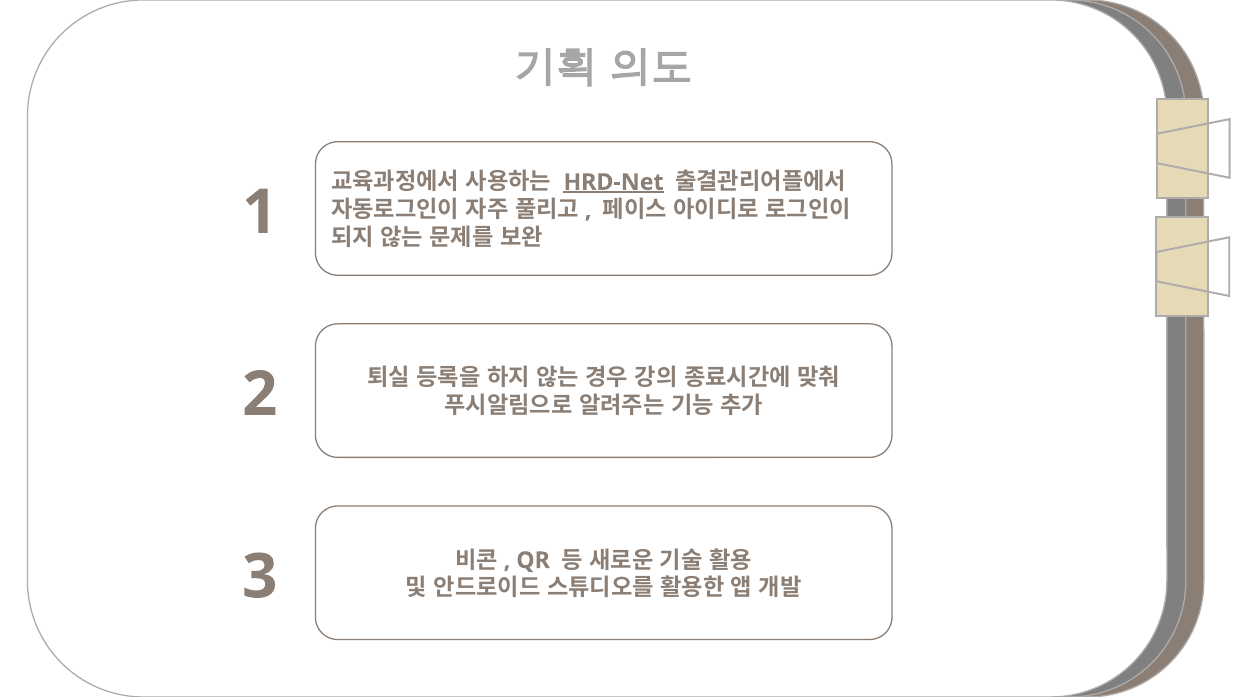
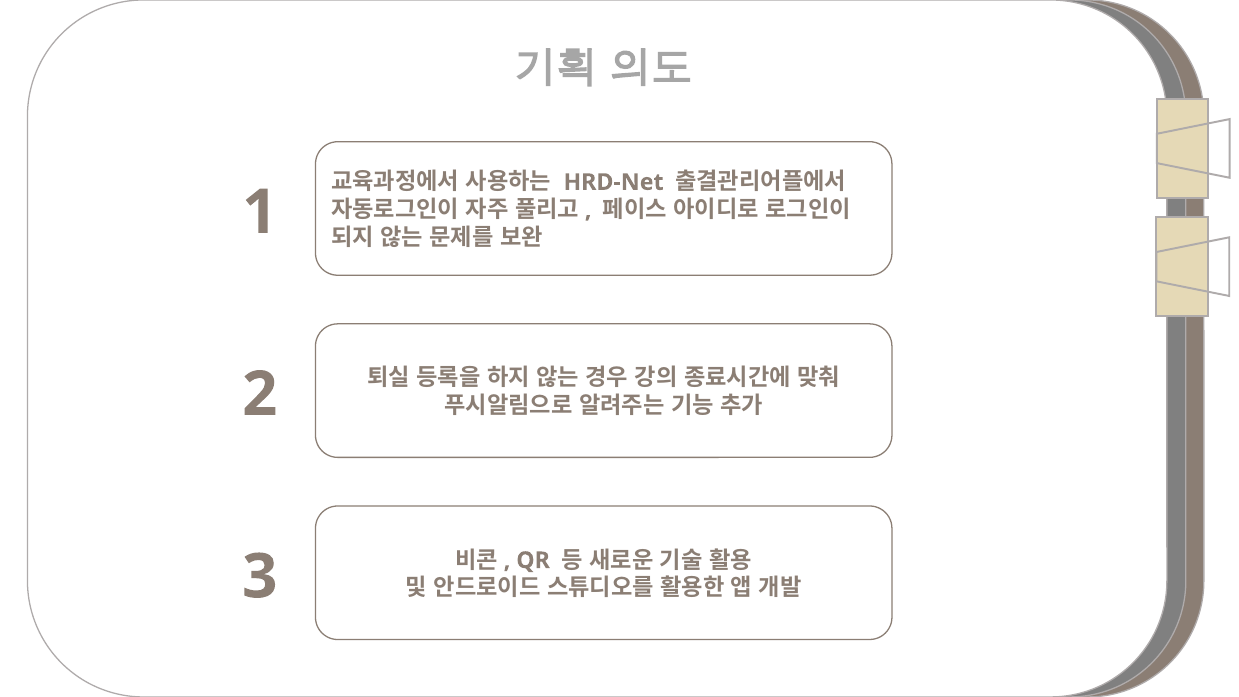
HRD-Net underline: present -> none (614, 182)
